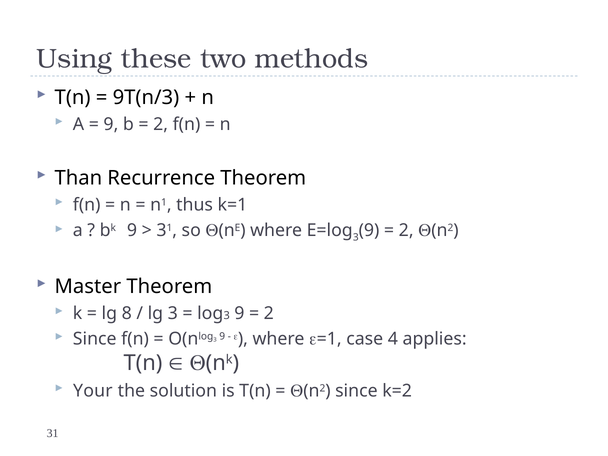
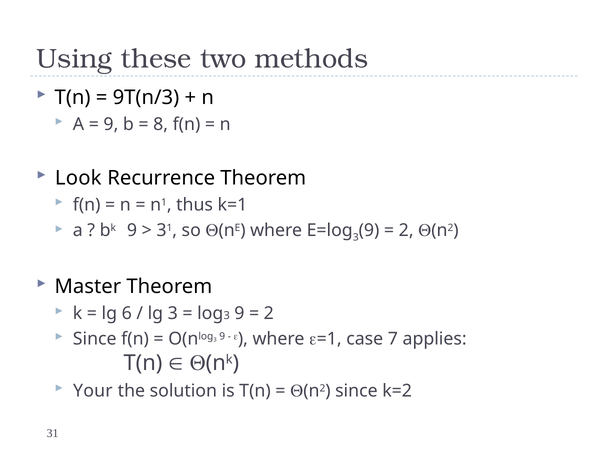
2: 2 -> 8 (161, 124)
Than: Than -> Look (78, 178)
8: 8 -> 6 (127, 314)
4: 4 -> 7 (393, 339)
